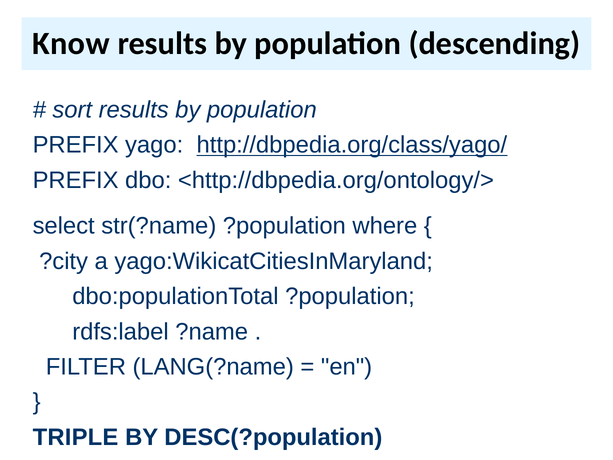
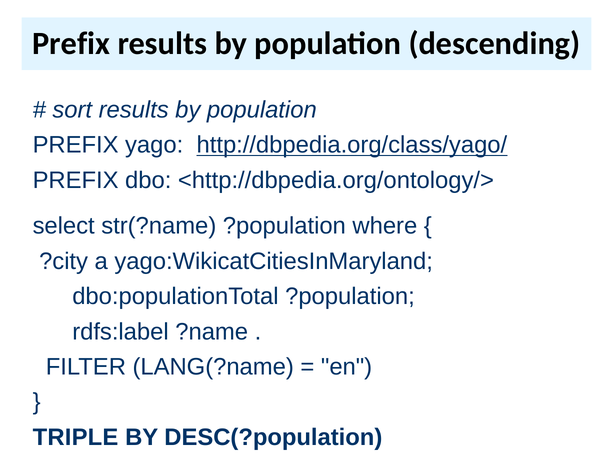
Know: Know -> Prefix (71, 44)
